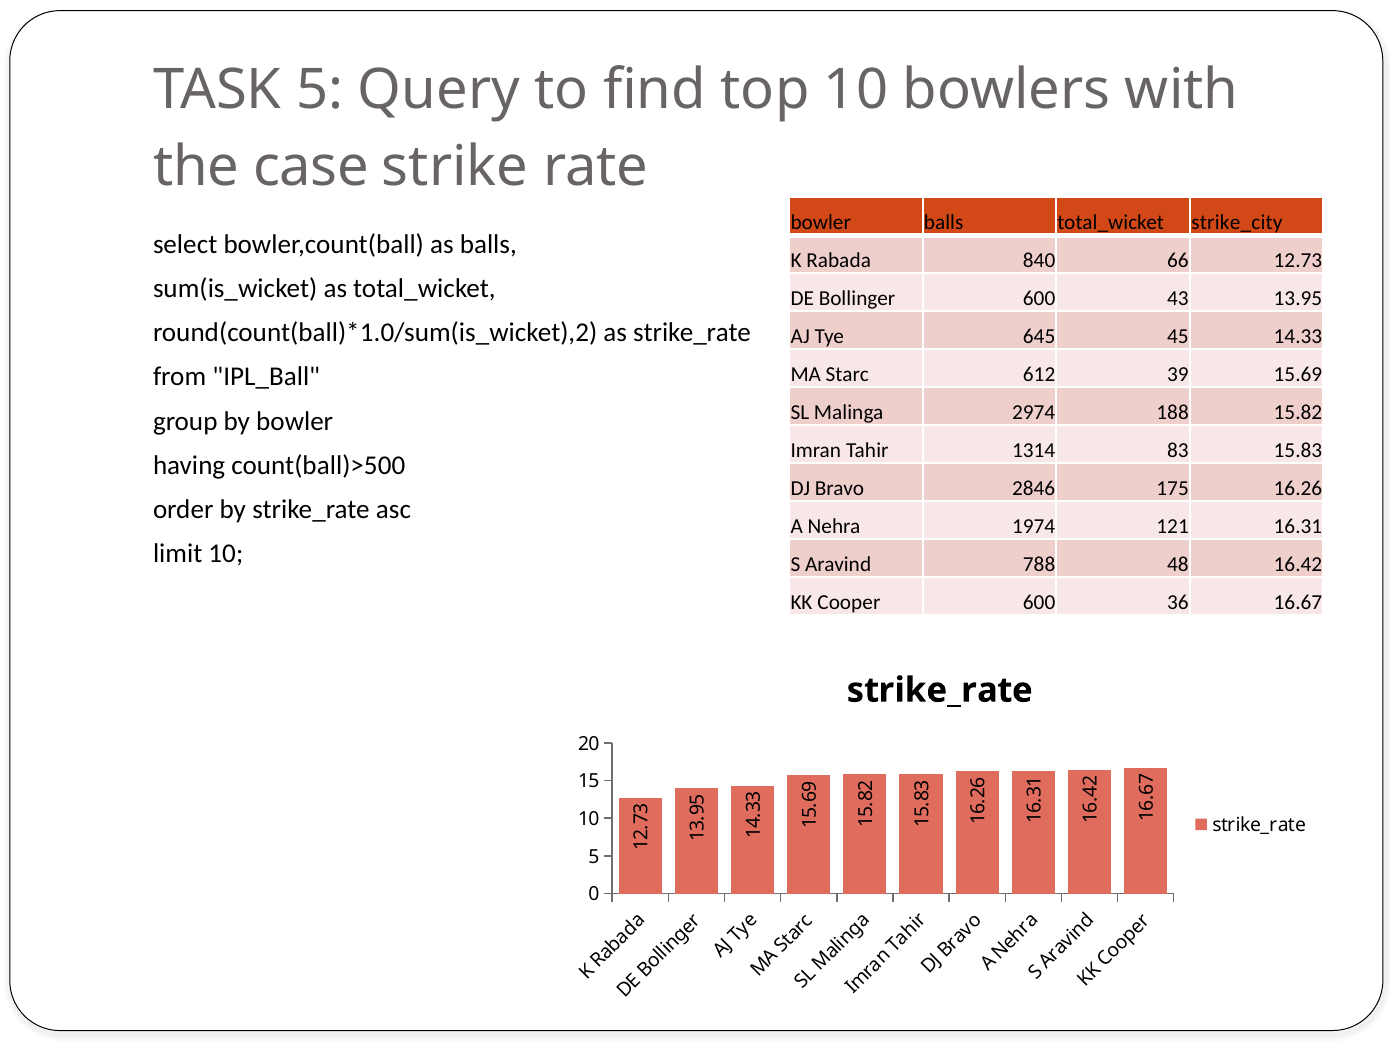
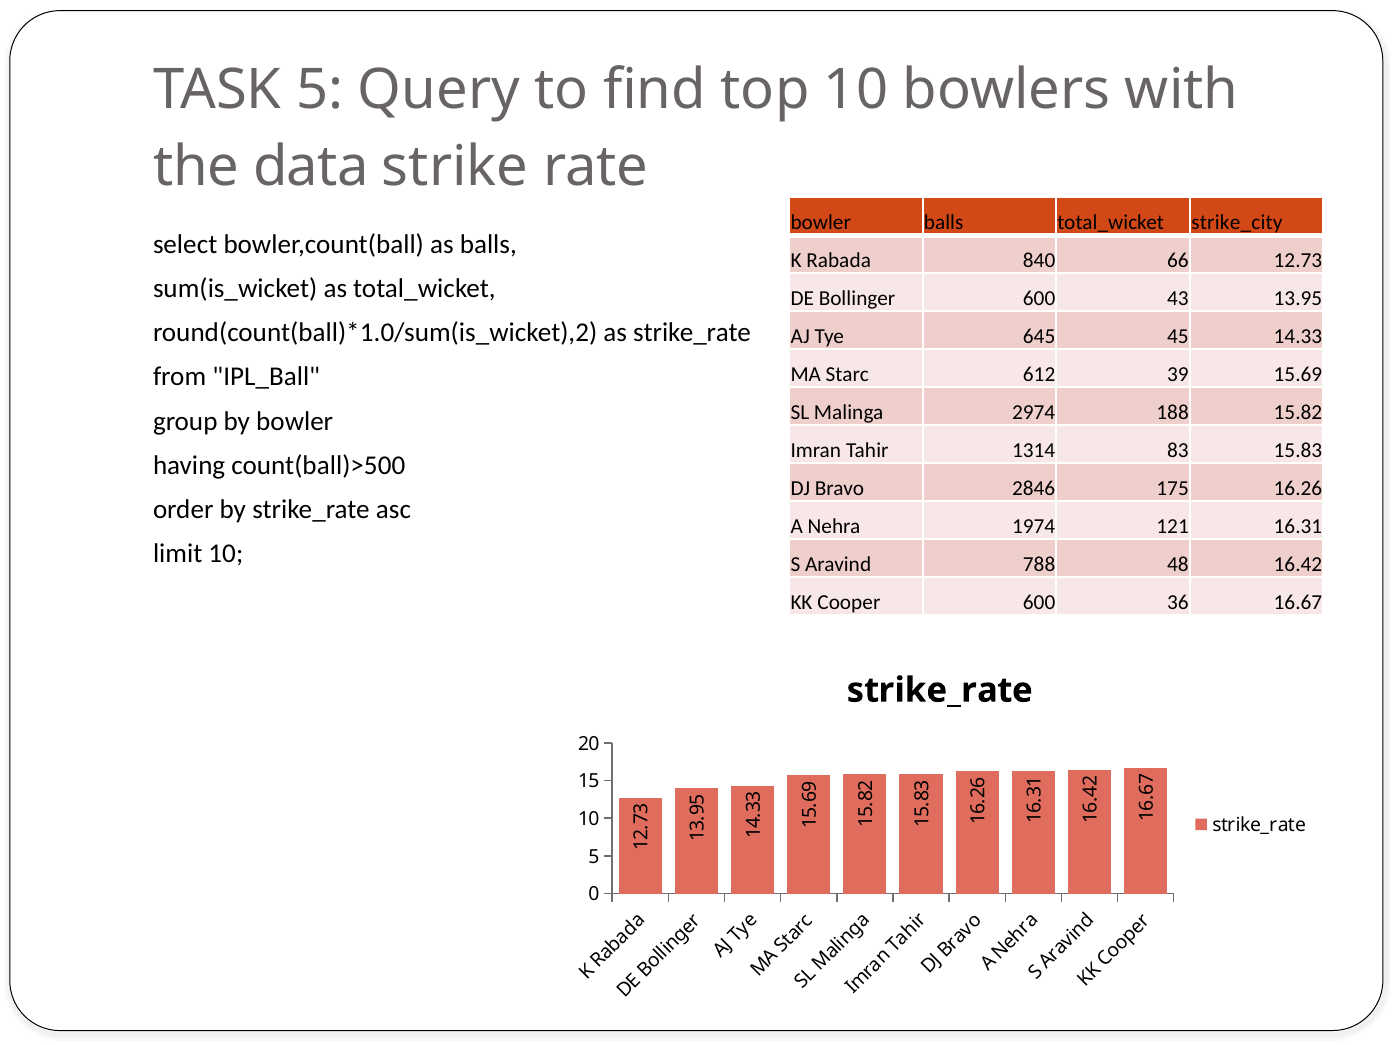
case: case -> data (311, 167)
